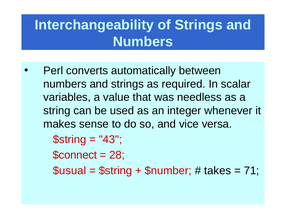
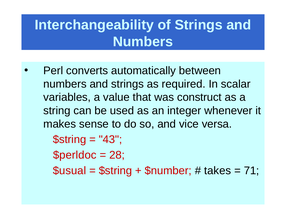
needless: needless -> construct (199, 98)
$connect: $connect -> $perldoc (75, 155)
